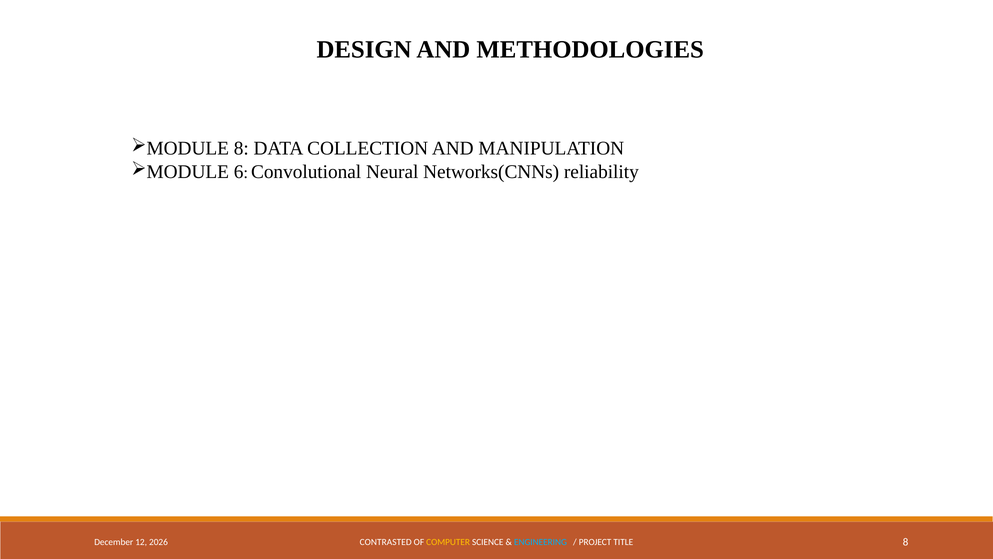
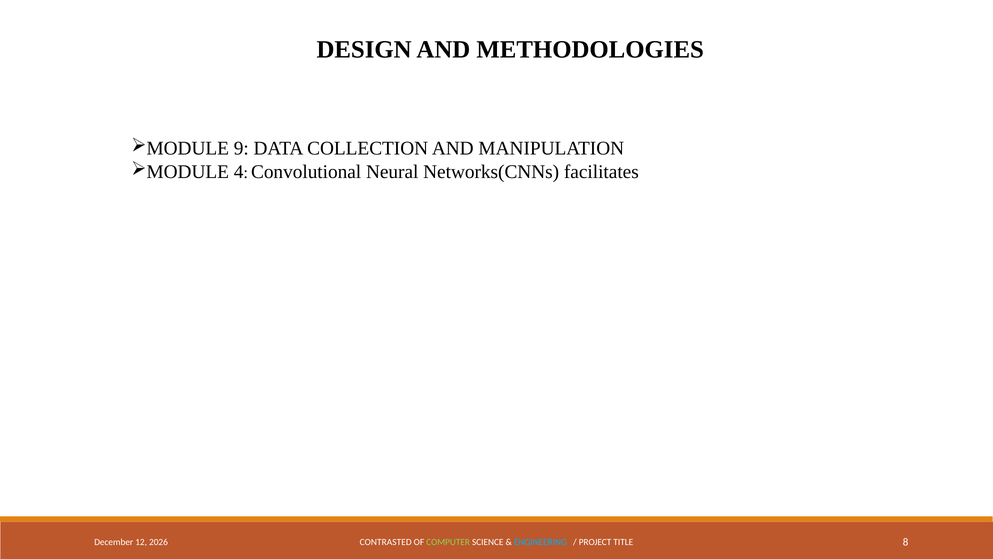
8: 8 -> 9 (241, 148)
6: 6 -> 4 (239, 172)
reliability: reliability -> facilitates (601, 172)
COMPUTER colour: yellow -> light green (448, 542)
